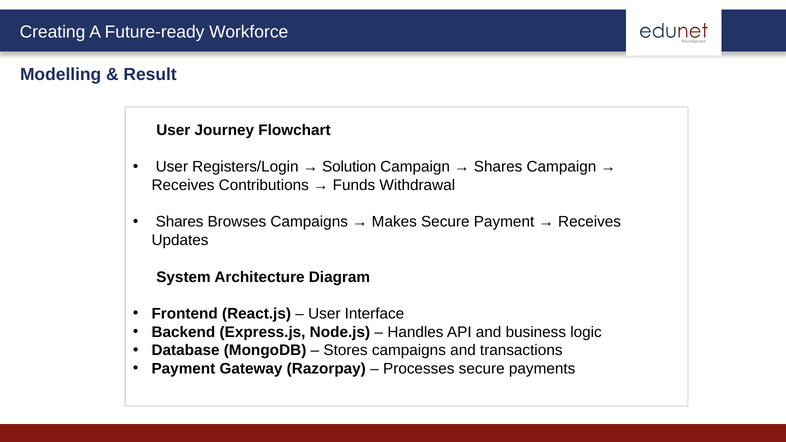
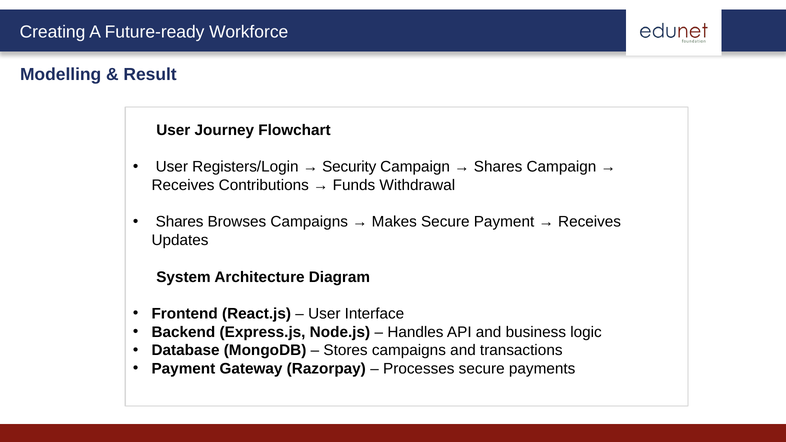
Solution: Solution -> Security (349, 167)
